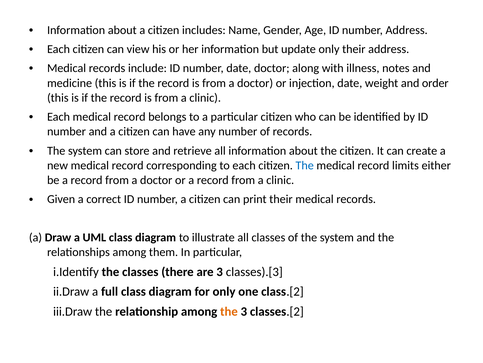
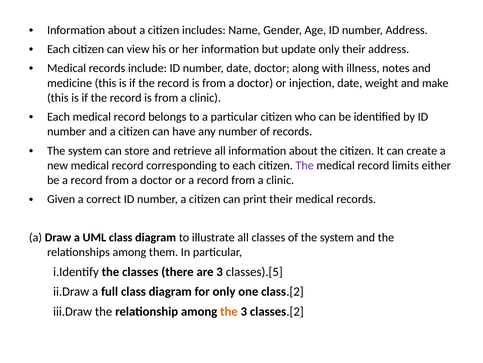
order: order -> make (435, 83)
The colour: blue -> purple (305, 165)
classes).[3: classes).[3 -> classes).[5 (254, 271)
